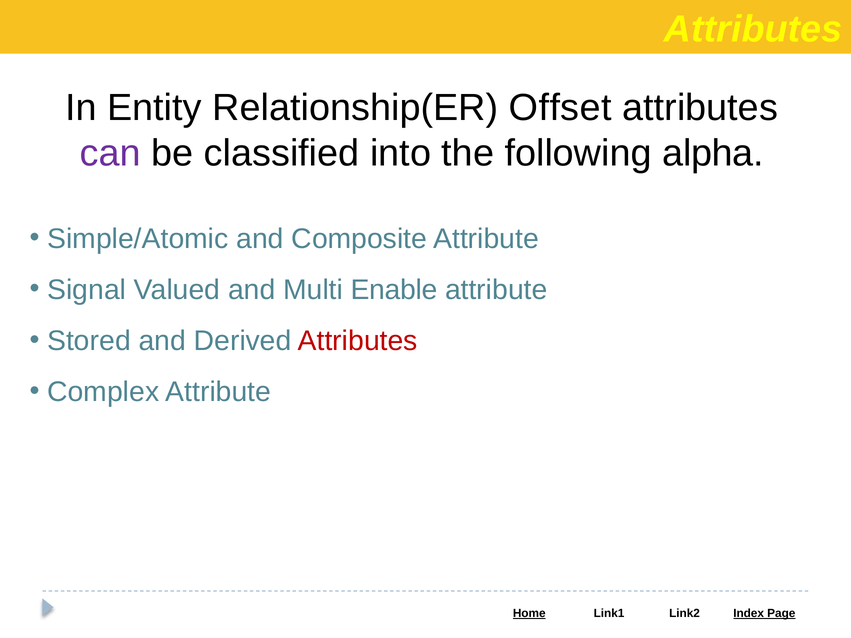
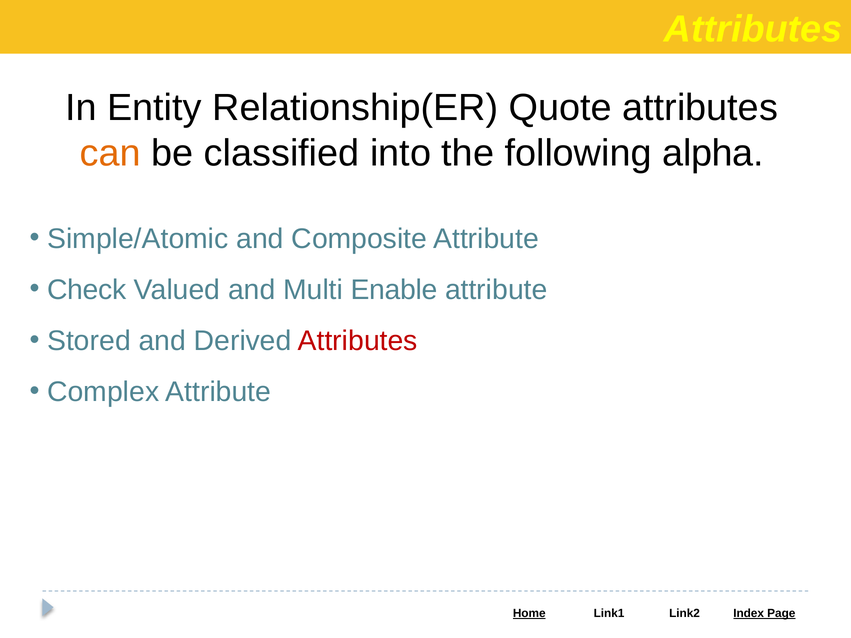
Offset: Offset -> Quote (560, 108)
can colour: purple -> orange (110, 153)
Signal: Signal -> Check (87, 290)
